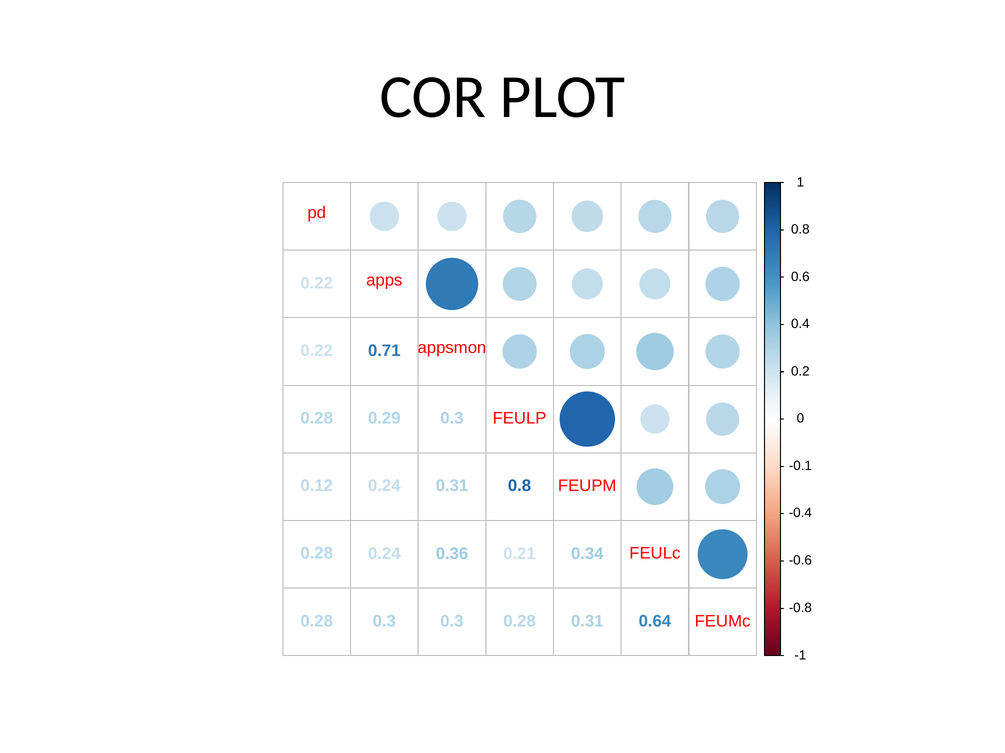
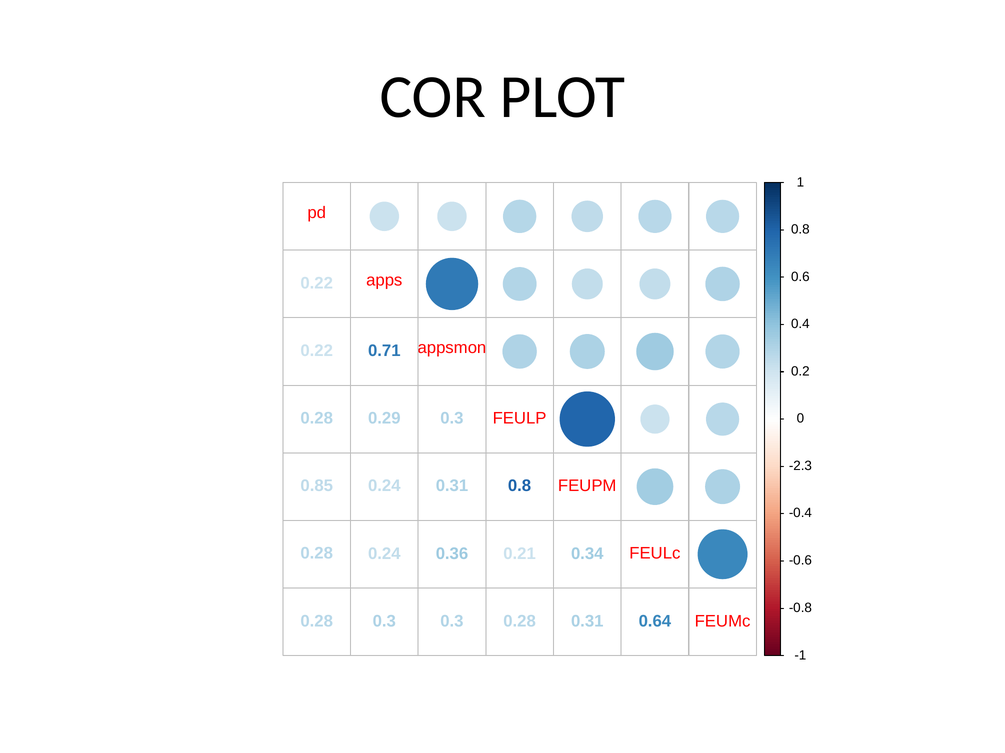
-0.1: -0.1 -> -2.3 (800, 466)
0.12: 0.12 -> 0.85 (317, 486)
